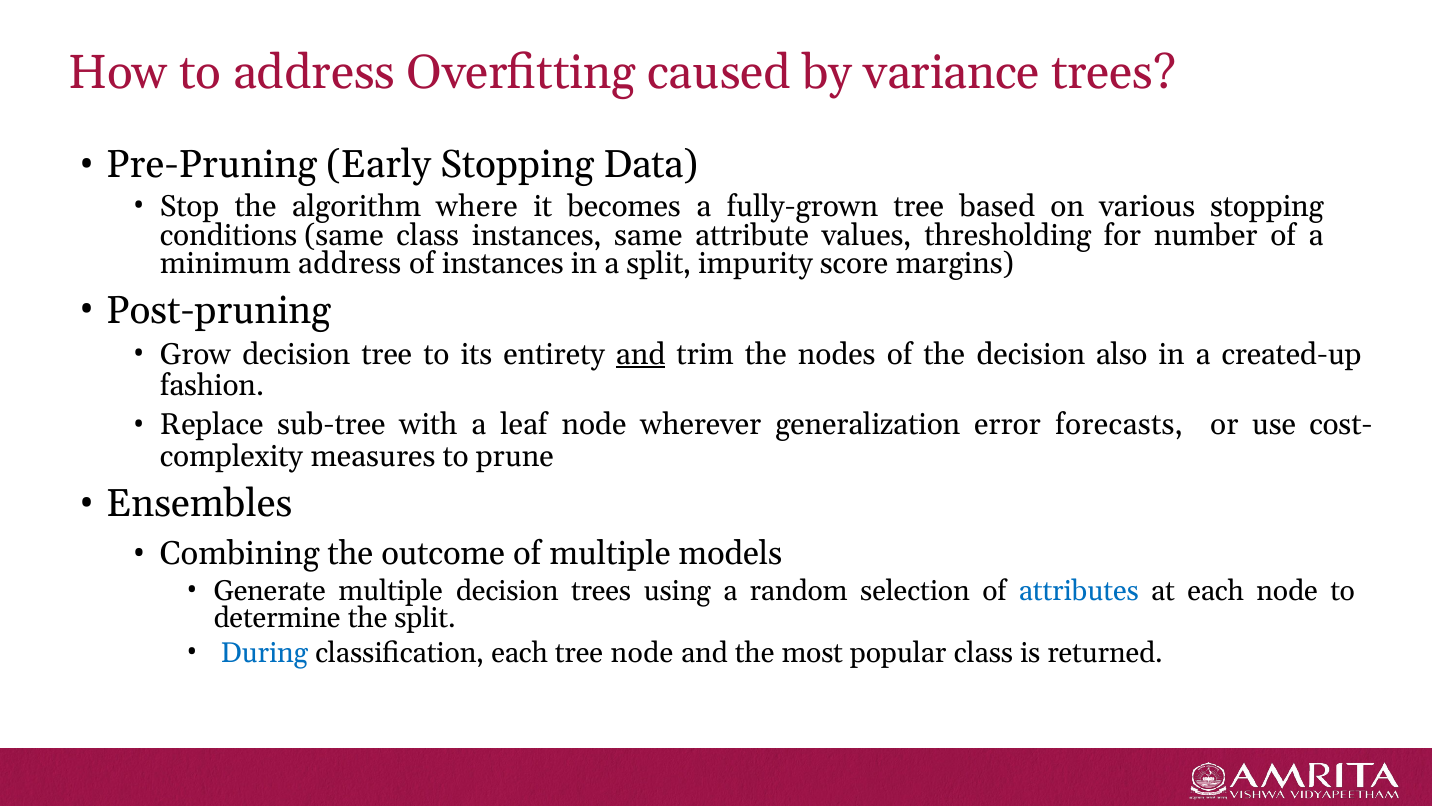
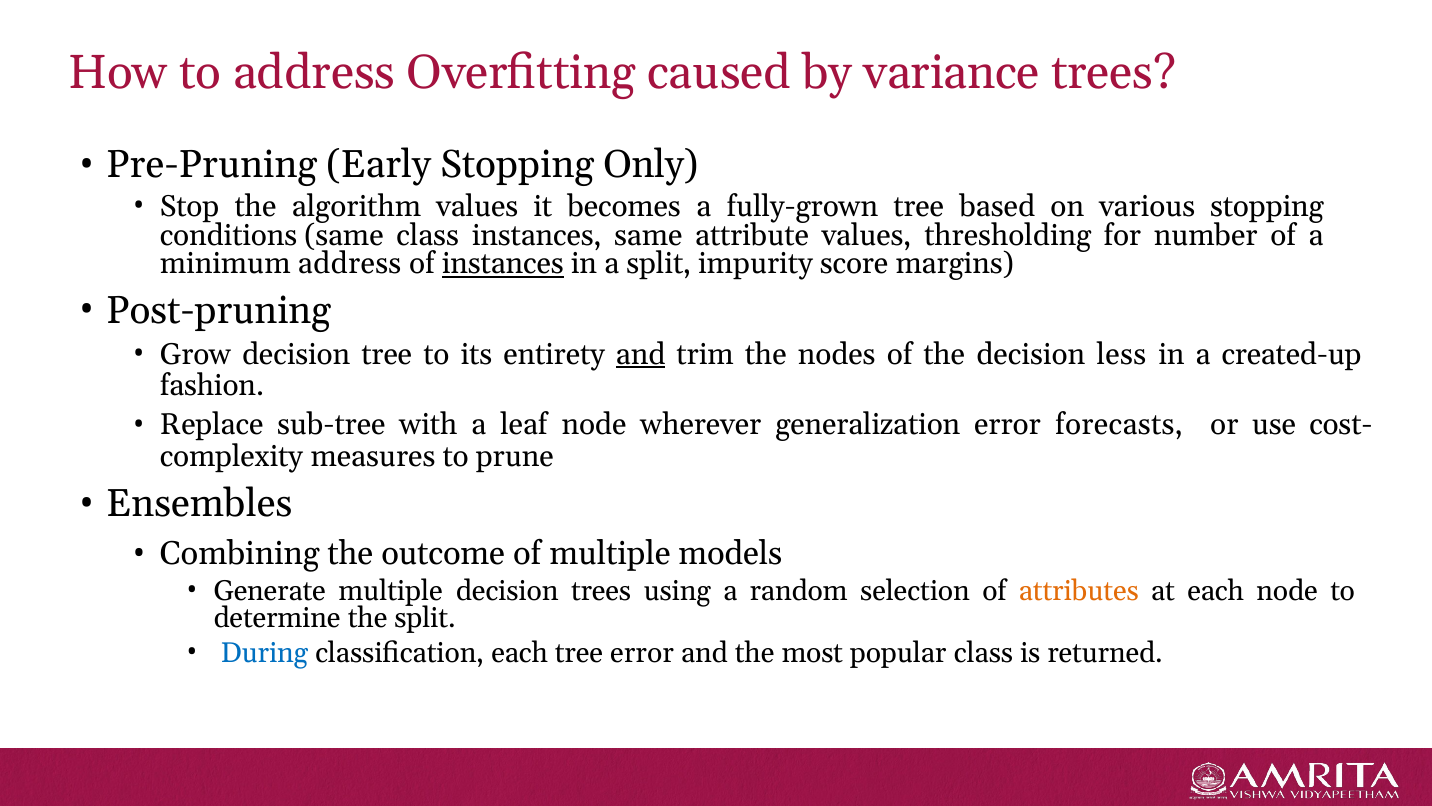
Data: Data -> Only (651, 165)
algorithm where: where -> values (477, 206)
instances underline: none -> present (503, 264)
also: also -> less (1121, 354)
attributes colour: blue -> orange (1079, 591)
tree node: node -> error (642, 653)
